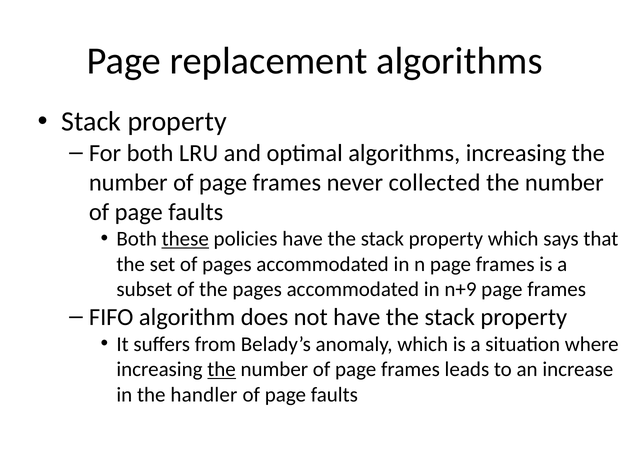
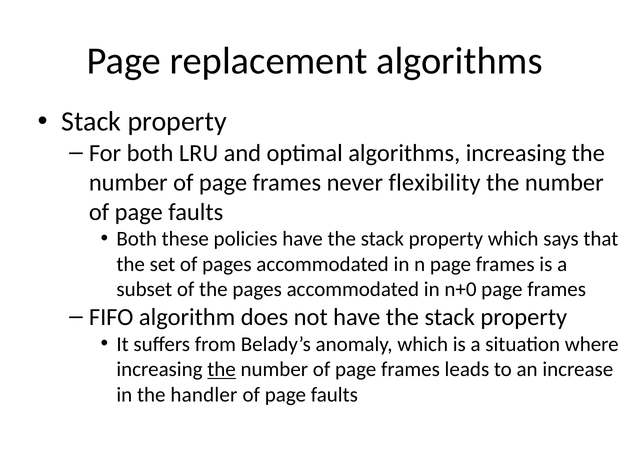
collected: collected -> flexibility (435, 182)
these underline: present -> none (185, 239)
n+9: n+9 -> n+0 (460, 289)
